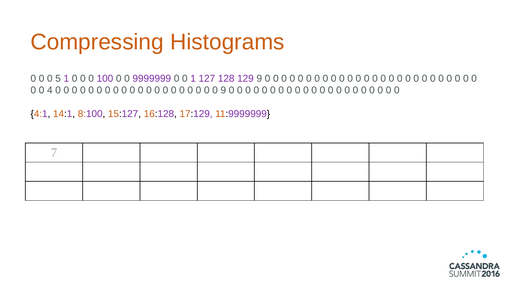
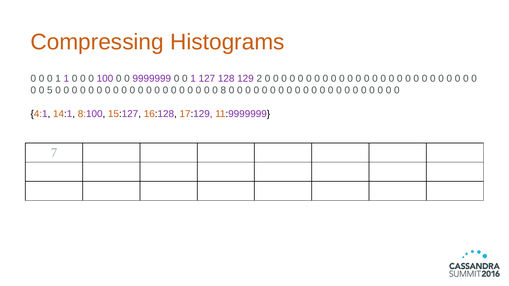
0 0 0 5: 5 -> 1 (58, 79)
129 9: 9 -> 2 (259, 79)
4: 4 -> 5 (50, 90)
0 9: 9 -> 8 (223, 90)
